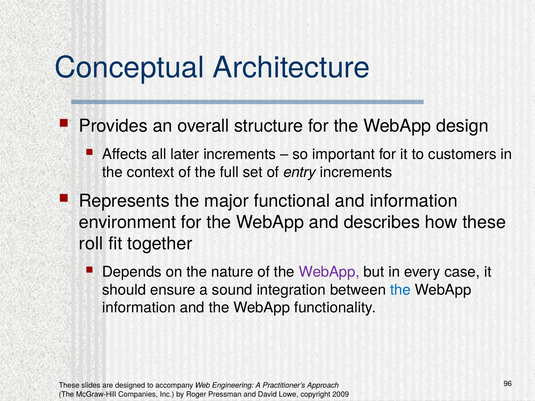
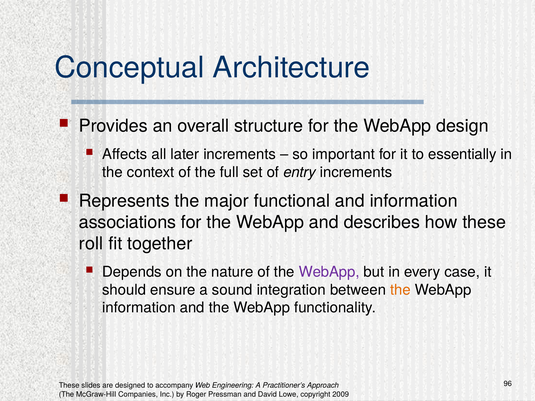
customers: customers -> essentially (462, 154)
environment: environment -> associations (127, 222)
the colour: blue -> orange (400, 290)
